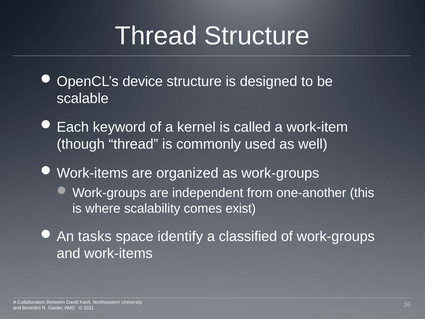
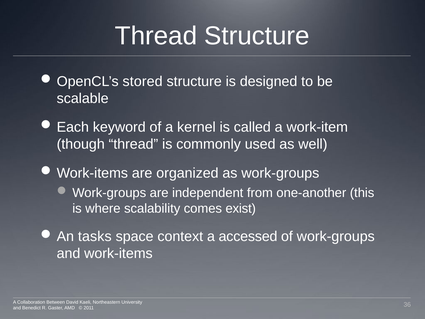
device: device -> stored (143, 81)
identify: identify -> context (180, 236)
classified: classified -> accessed (248, 236)
